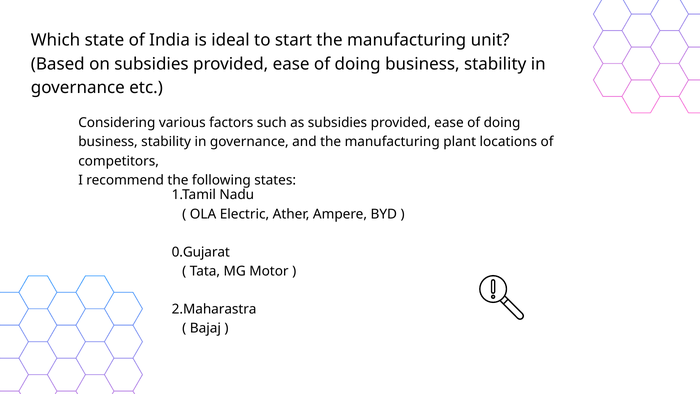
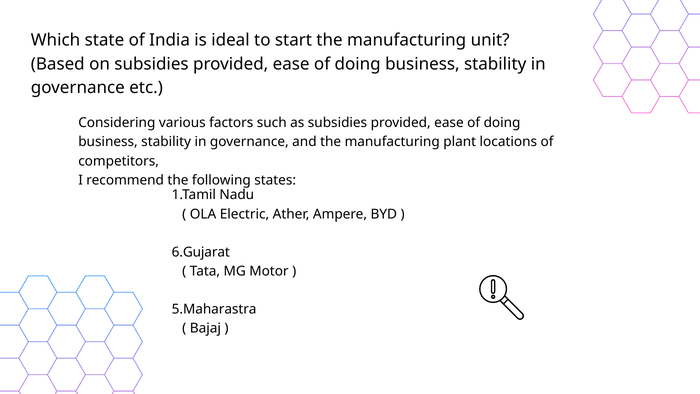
0.Gujarat: 0.Gujarat -> 6.Gujarat (201, 252)
2.Maharastra: 2.Maharastra -> 5.Maharastra (214, 309)
